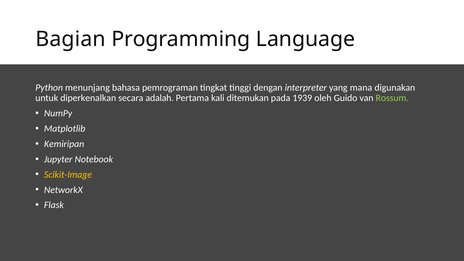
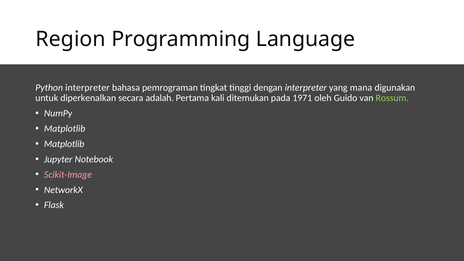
Bagian: Bagian -> Region (71, 39)
Python menunjang: menunjang -> interpreter (87, 88)
1939: 1939 -> 1971 (302, 98)
Kemiripan: Kemiripan -> Matplotlib (64, 144)
Scikit-Image colour: yellow -> pink (68, 175)
